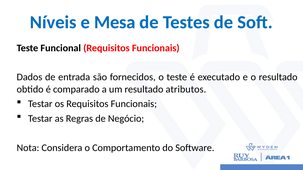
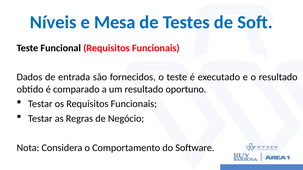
atributos: atributos -> oportuno (186, 89)
